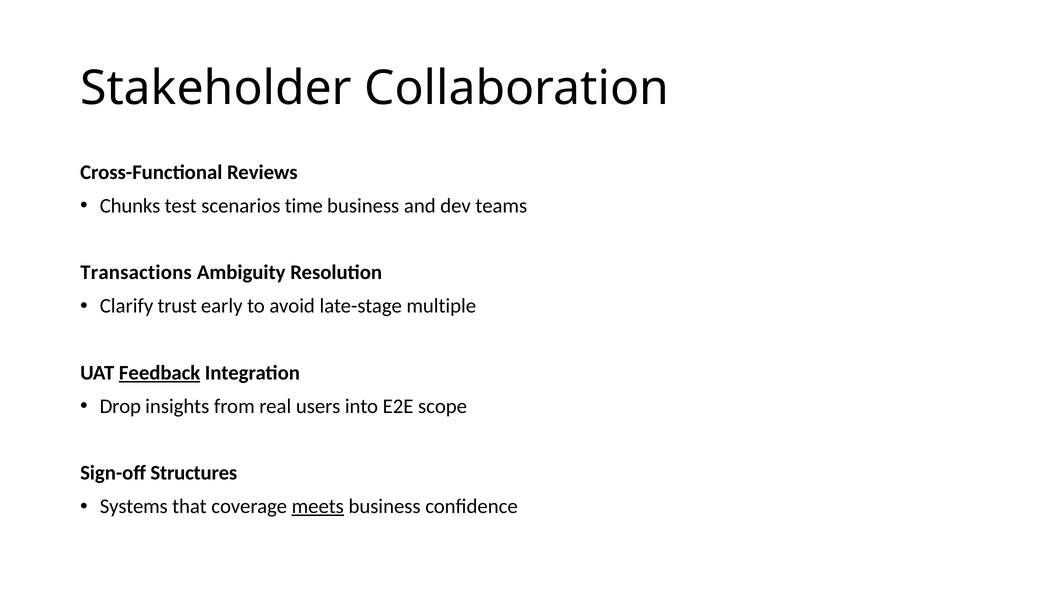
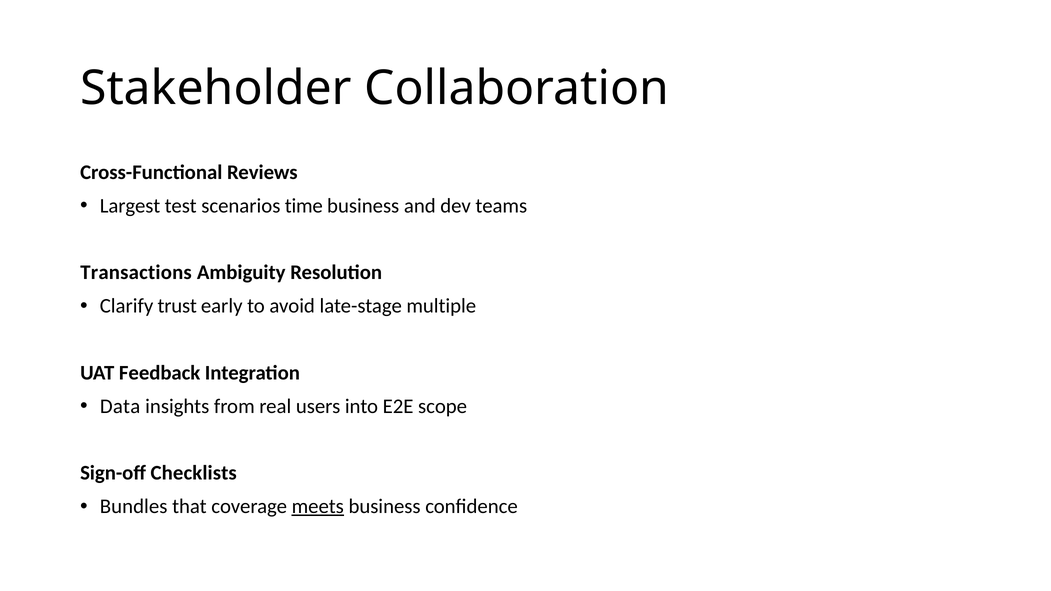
Chunks: Chunks -> Largest (130, 206)
Feedback underline: present -> none (160, 373)
Drop: Drop -> Data (120, 406)
Structures: Structures -> Checklists (194, 473)
Systems: Systems -> Bundles (134, 507)
